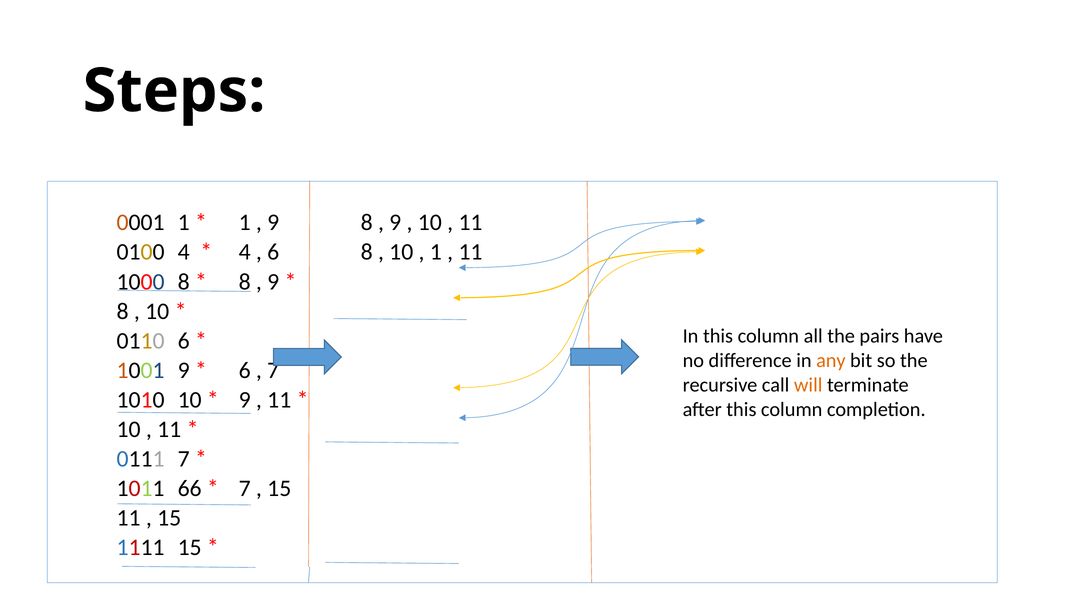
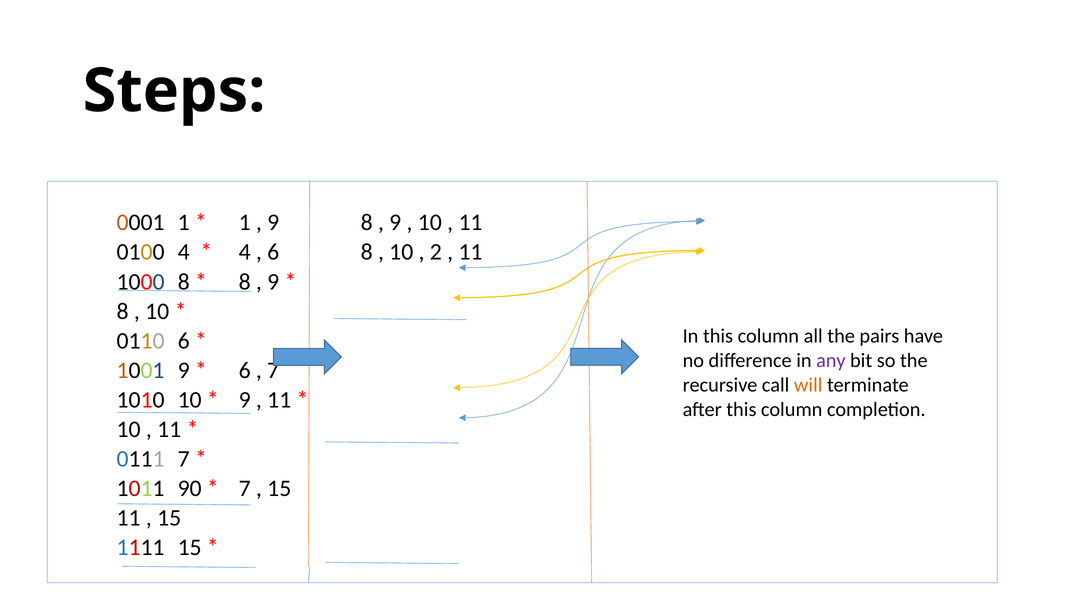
1: 1 -> 2 (436, 252)
any colour: orange -> purple (831, 361)
66: 66 -> 90 (190, 489)
